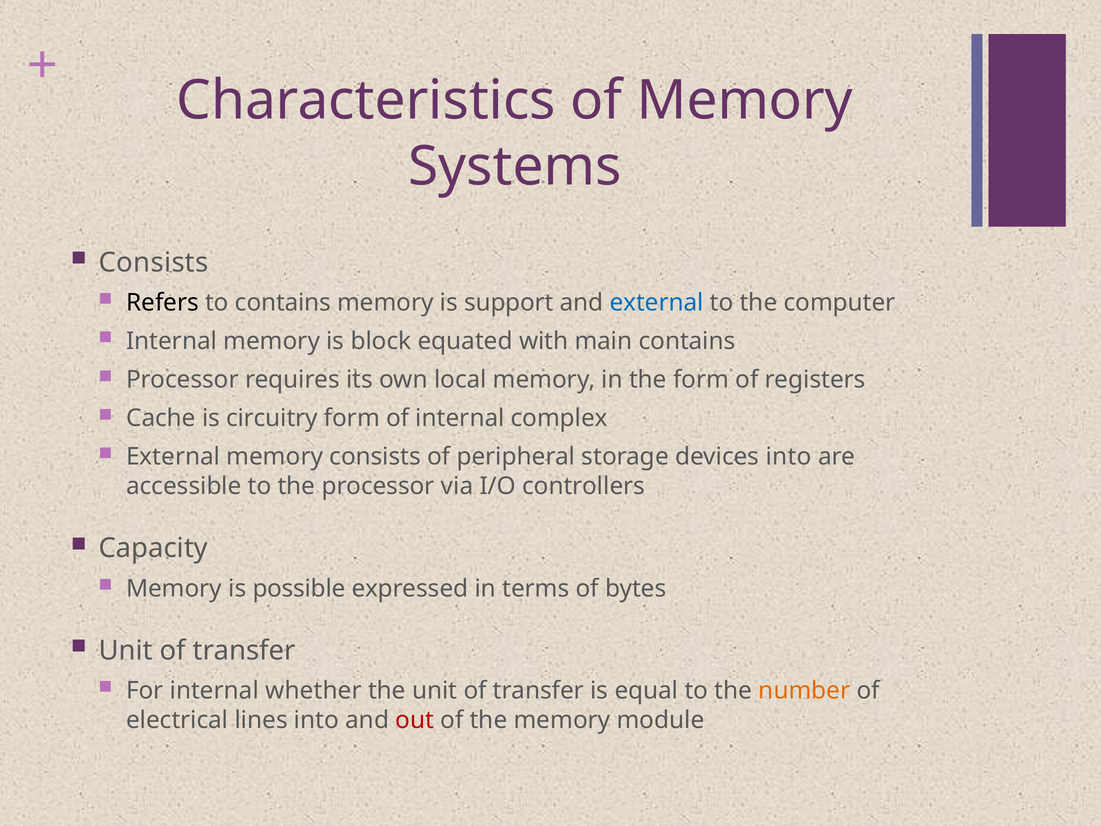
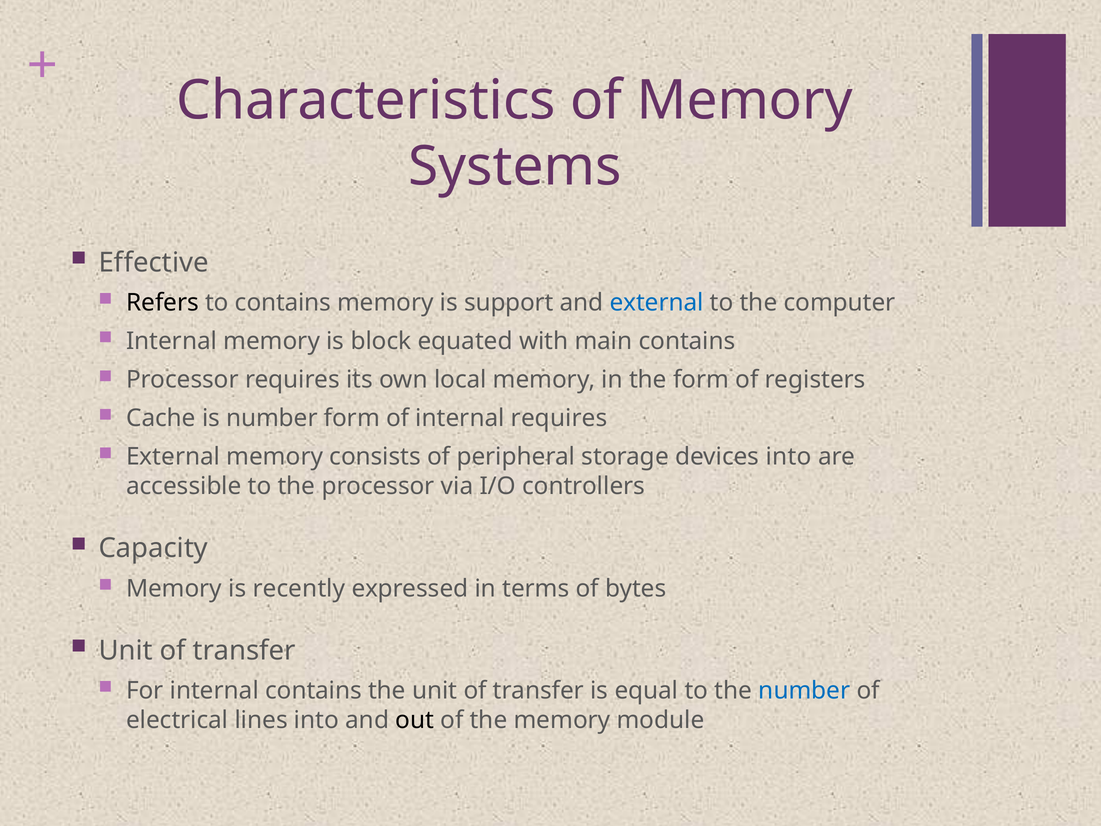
Consists: Consists -> Effective (154, 262)
is circuitry: circuitry -> number (272, 418)
internal complex: complex -> requires (559, 418)
possible: possible -> recently (299, 588)
internal whether: whether -> contains (314, 690)
number colour: orange -> blue (804, 690)
out colour: red -> black (415, 720)
